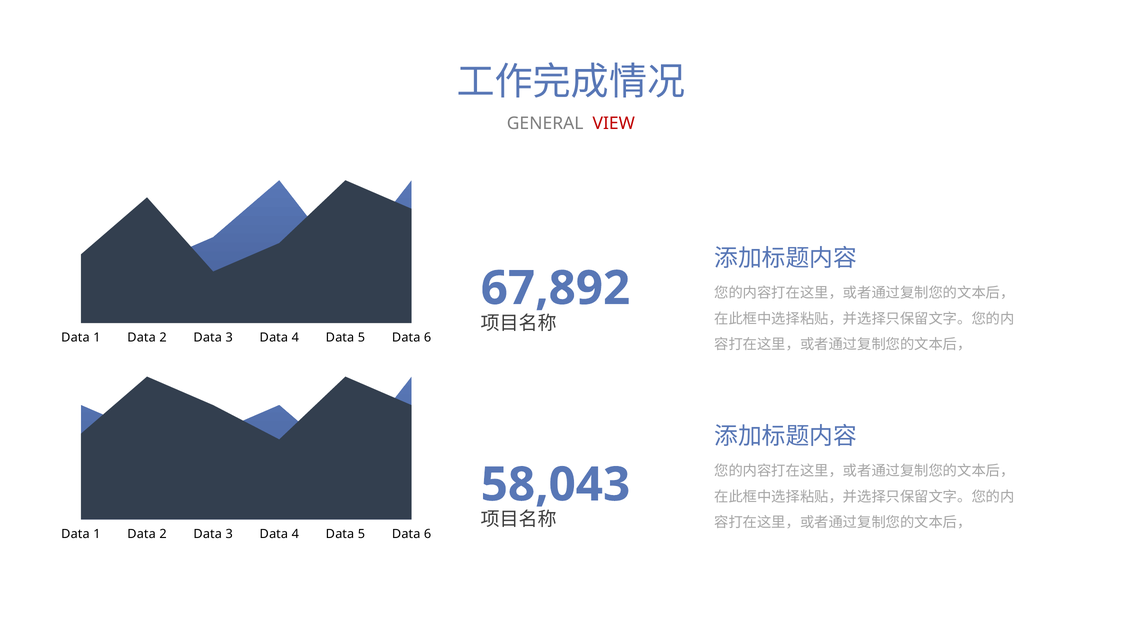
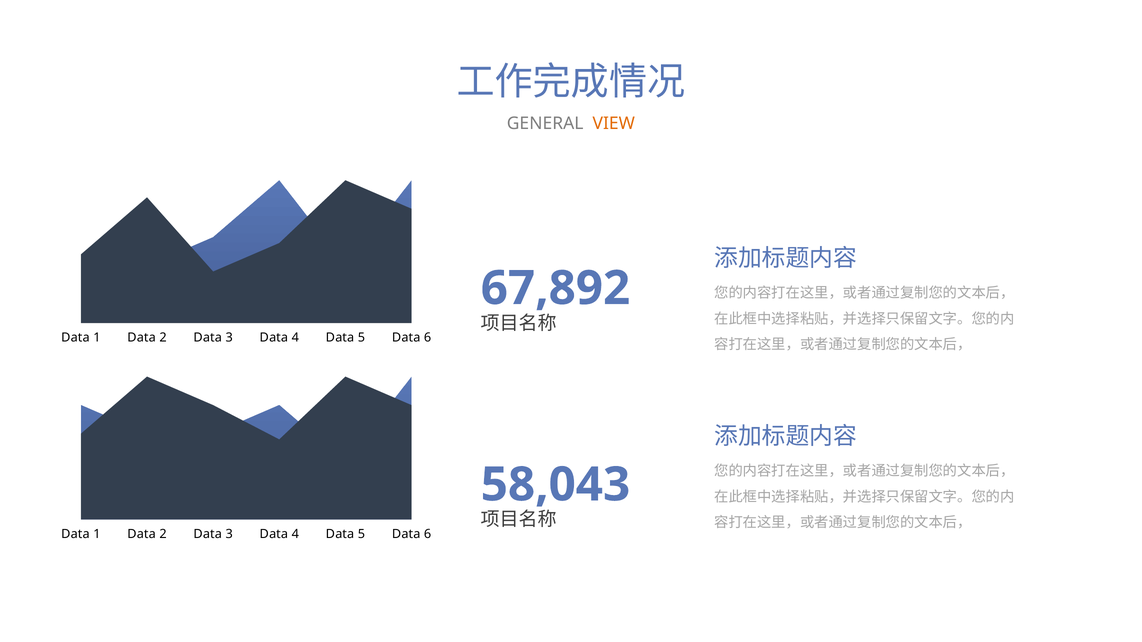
VIEW colour: red -> orange (614, 123)
